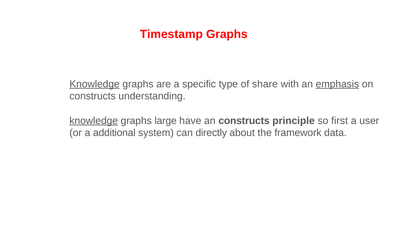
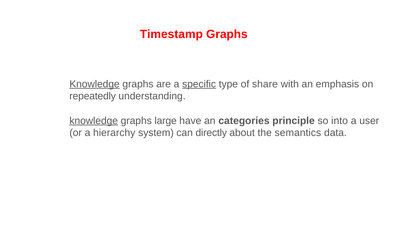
specific underline: none -> present (199, 84)
emphasis underline: present -> none (337, 84)
constructs: constructs -> repeatedly (93, 96)
an constructs: constructs -> categories (244, 120)
first: first -> into (340, 120)
additional: additional -> hierarchy (114, 133)
framework: framework -> semantics (298, 133)
